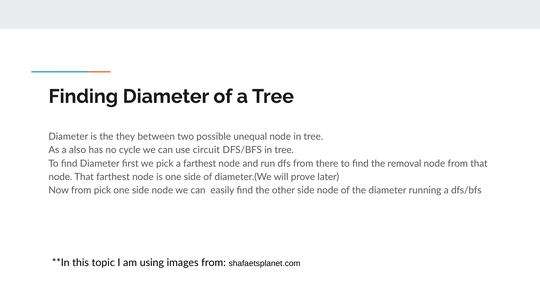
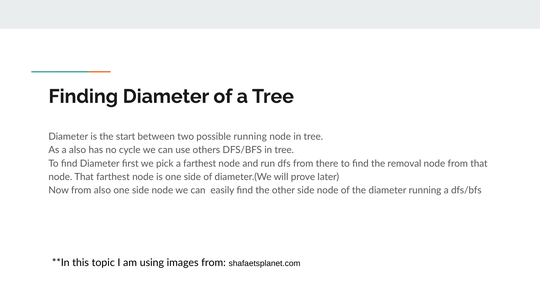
they: they -> start (126, 136)
possible unequal: unequal -> running (250, 136)
circuit: circuit -> others (206, 150)
from pick: pick -> also (102, 190)
